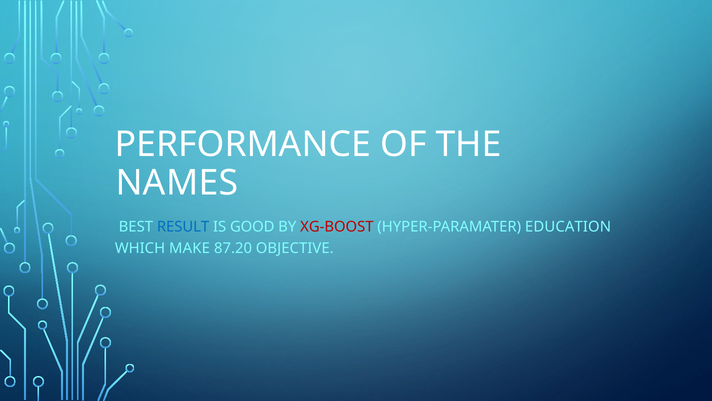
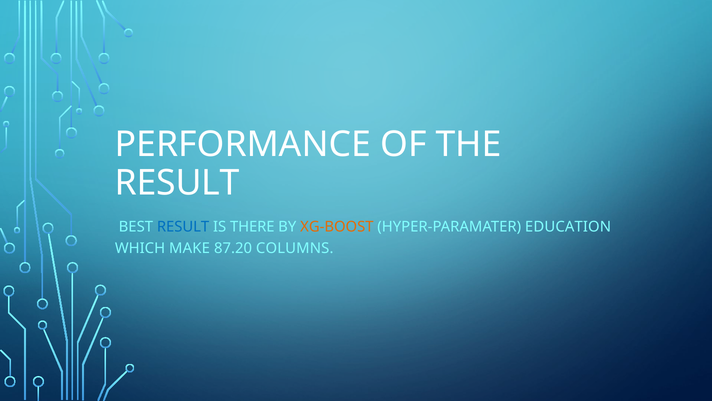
NAMES: NAMES -> RESULT (177, 183)
GOOD: GOOD -> THERE (252, 227)
XG-BOOST colour: red -> orange (337, 227)
OBJECTIVE: OBJECTIVE -> COLUMNS (295, 248)
